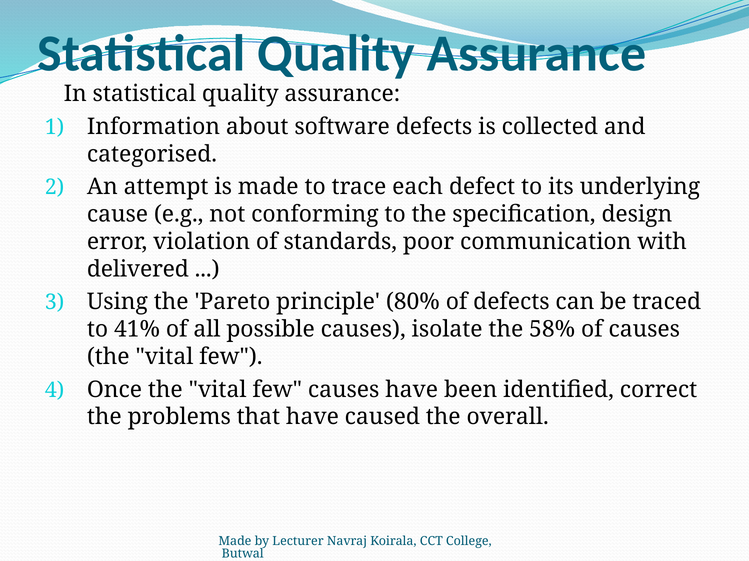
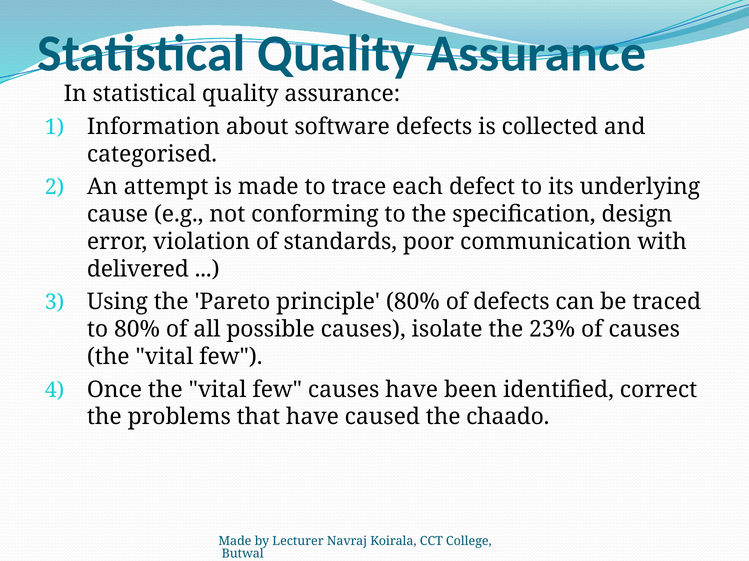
to 41%: 41% -> 80% (137, 330)
58%: 58% -> 23% (552, 330)
overall: overall -> chaado (508, 417)
